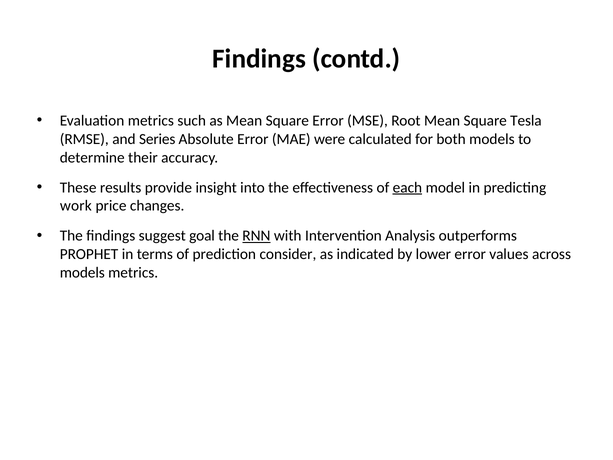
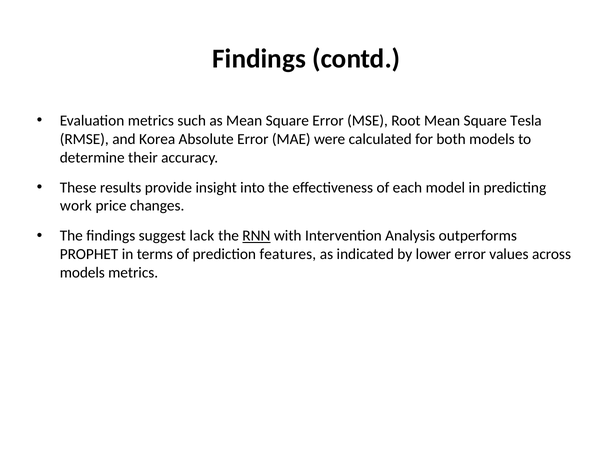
Series: Series -> Korea (157, 139)
each underline: present -> none (407, 187)
goal: goal -> lack (202, 236)
consider: consider -> features (288, 254)
